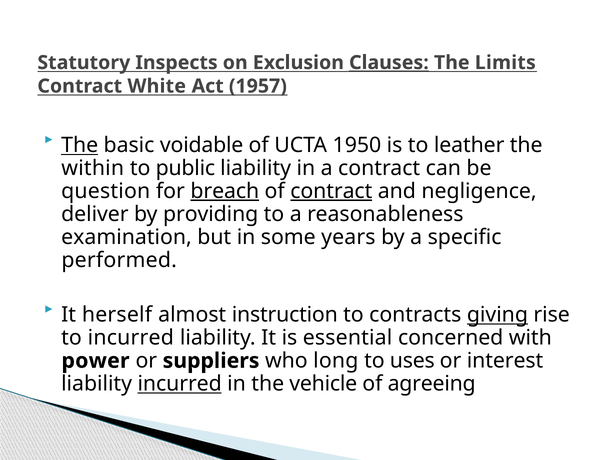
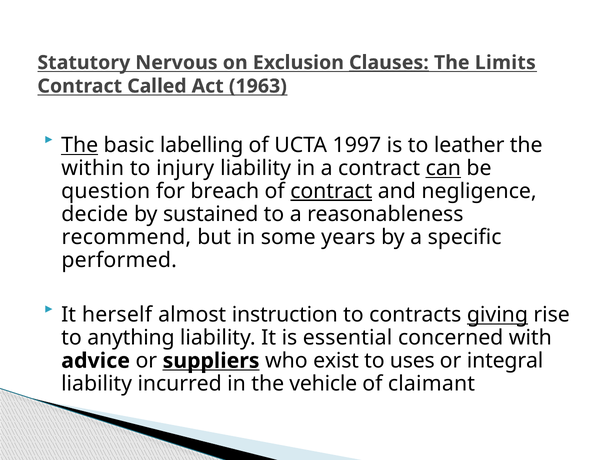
Inspects: Inspects -> Nervous (176, 63)
White: White -> Called (157, 86)
1957: 1957 -> 1963 (258, 86)
voidable: voidable -> labelling (202, 145)
1950: 1950 -> 1997 (357, 145)
public: public -> injury (185, 168)
can underline: none -> present (443, 168)
breach underline: present -> none (225, 191)
deliver: deliver -> decide (95, 214)
providing: providing -> sustained (211, 214)
examination: examination -> recommend (126, 237)
to incurred: incurred -> anything (131, 338)
power: power -> advice (96, 361)
suppliers underline: none -> present (211, 361)
long: long -> exist (336, 361)
interest: interest -> integral (505, 361)
incurred underline: present -> none (180, 384)
agreeing: agreeing -> claimant (431, 384)
